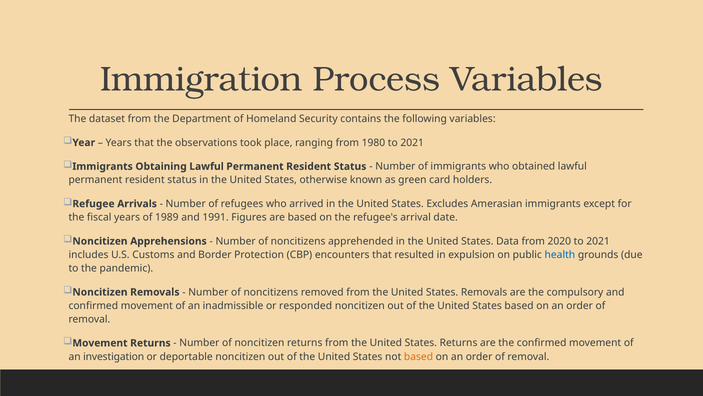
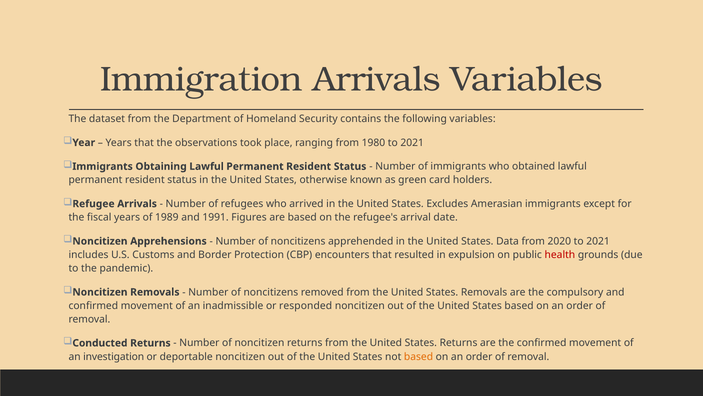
Immigration Process: Process -> Arrivals (377, 79)
health colour: blue -> red (560, 254)
Movement: Movement -> Conducted (100, 343)
